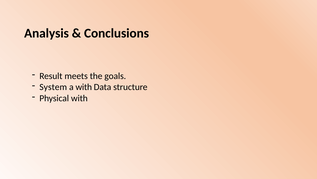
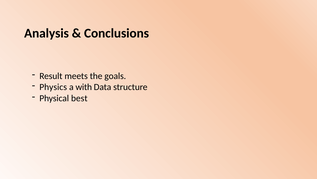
System: System -> Physics (53, 87)
Physical with: with -> best (79, 98)
